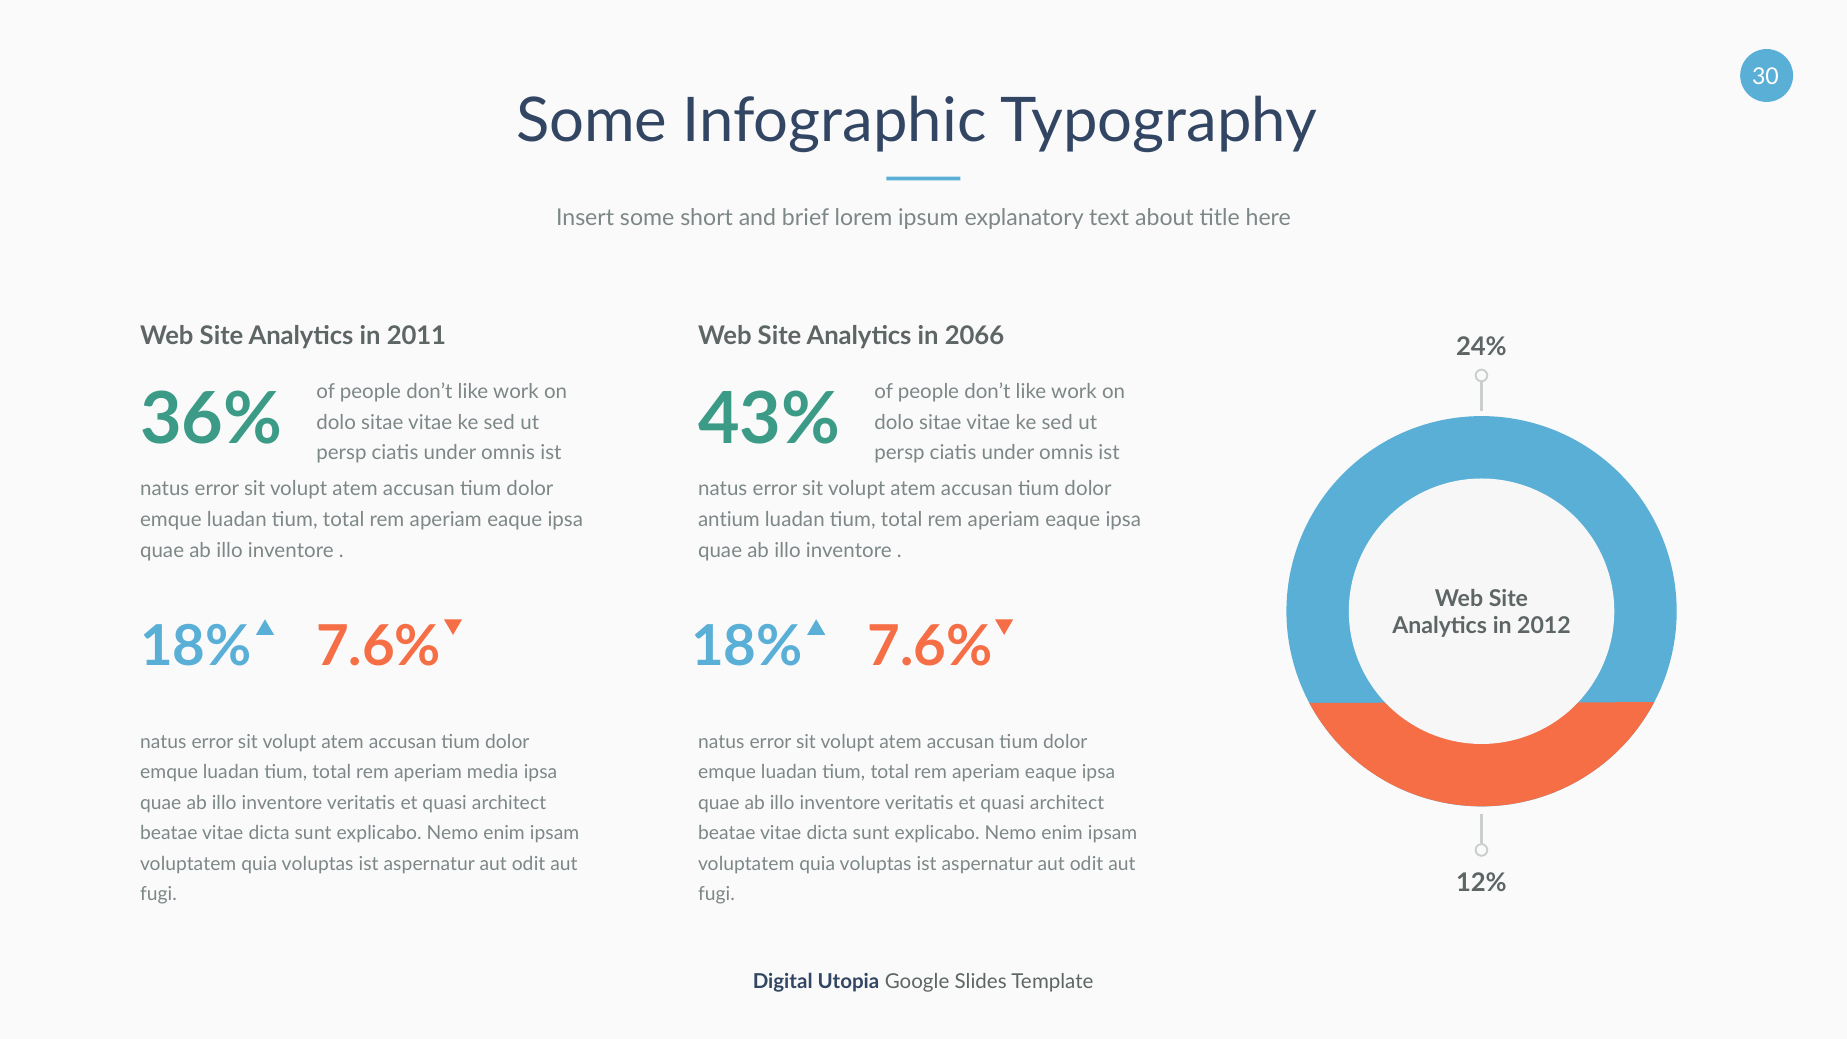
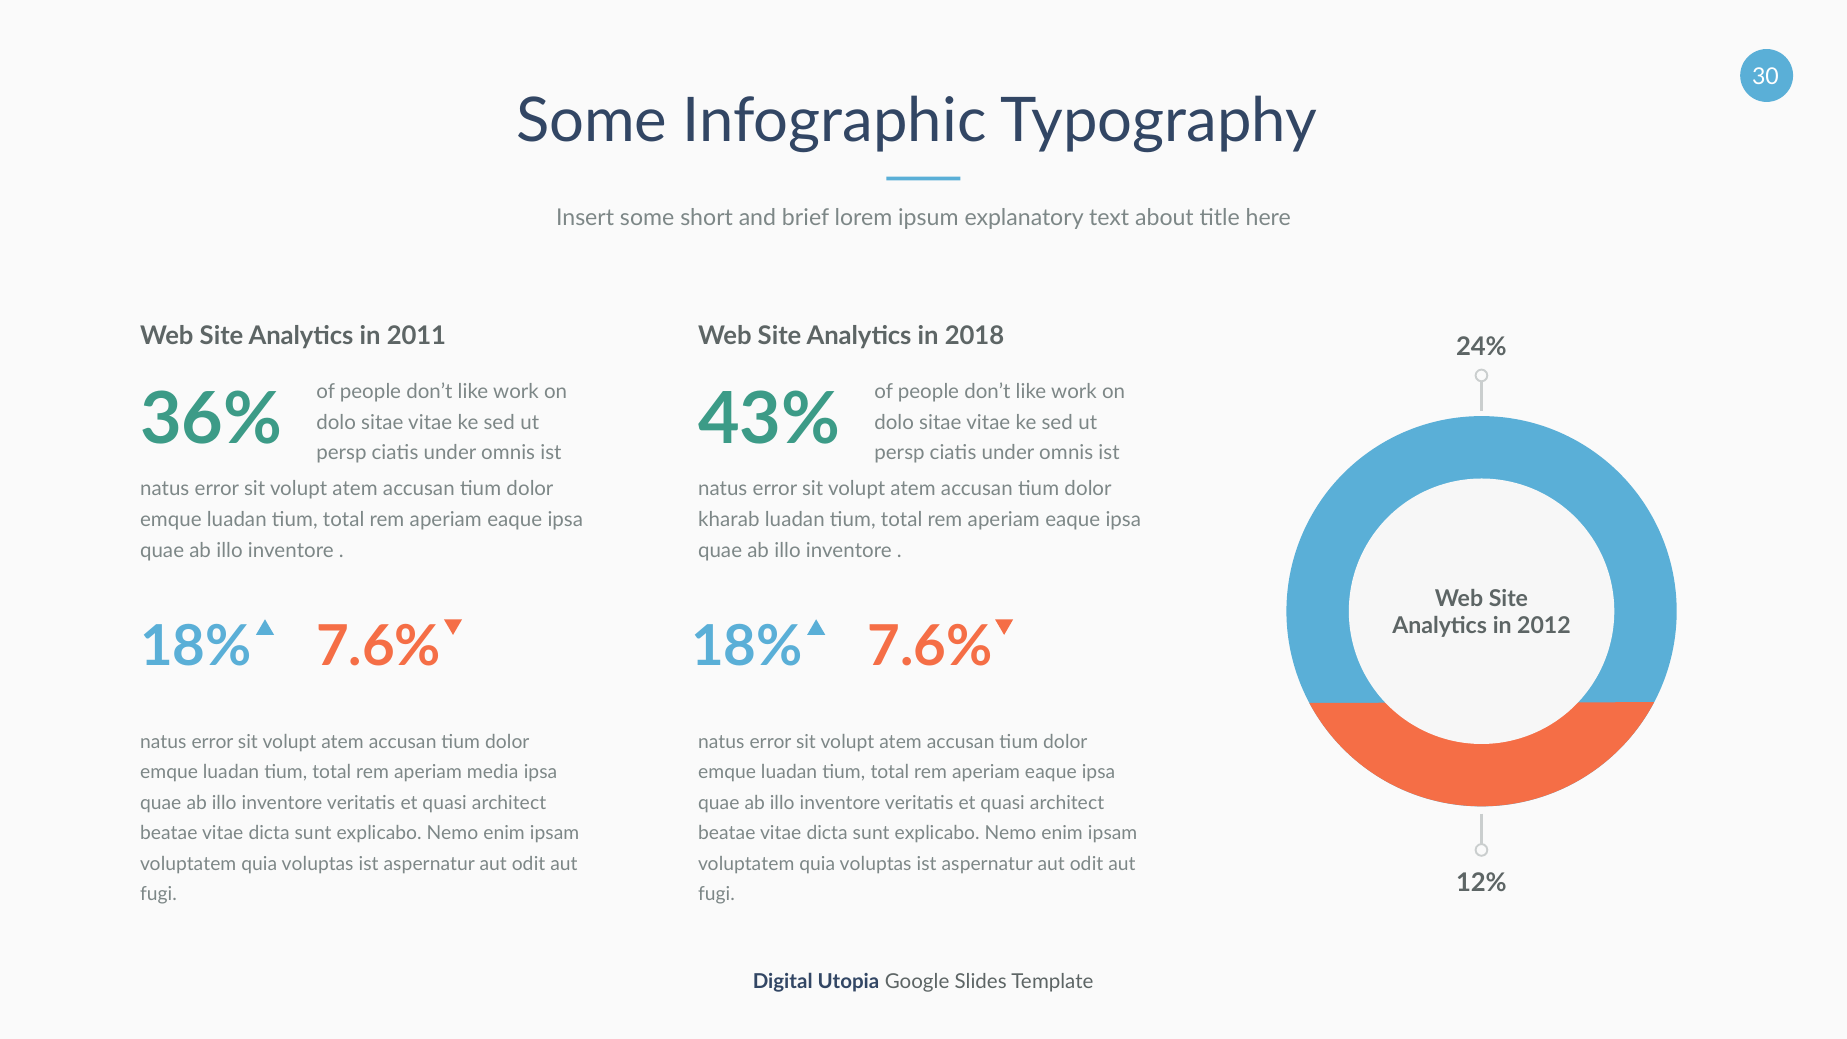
2066: 2066 -> 2018 (974, 336)
antium: antium -> kharab (729, 520)
